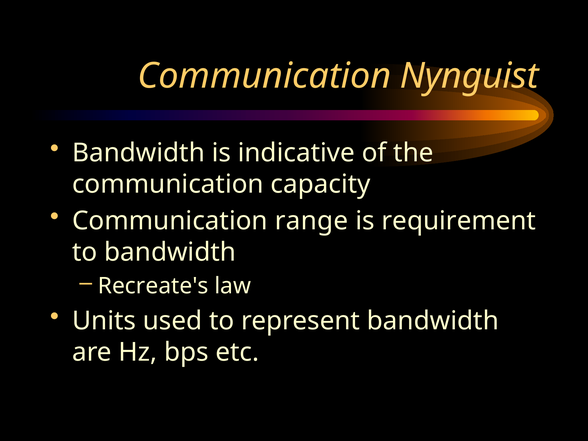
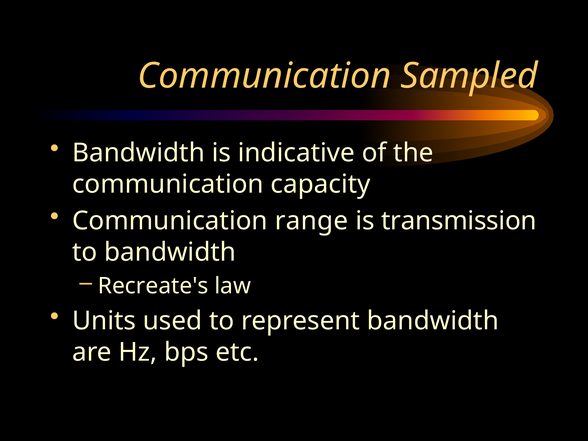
Nynguist: Nynguist -> Sampled (469, 76)
requirement: requirement -> transmission (459, 221)
